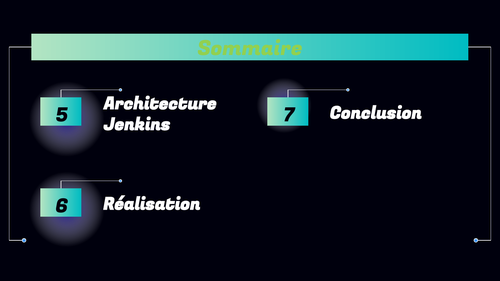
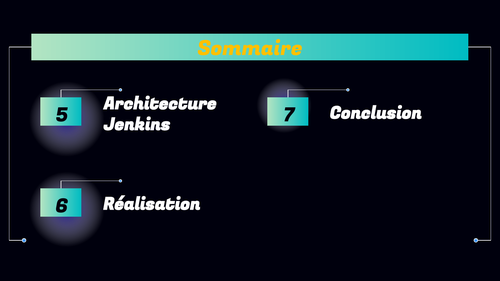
Sommaire colour: light green -> yellow (250, 48)
